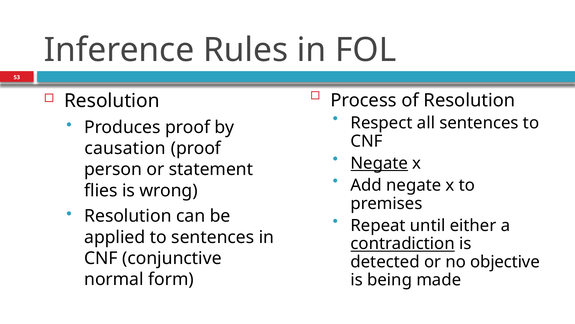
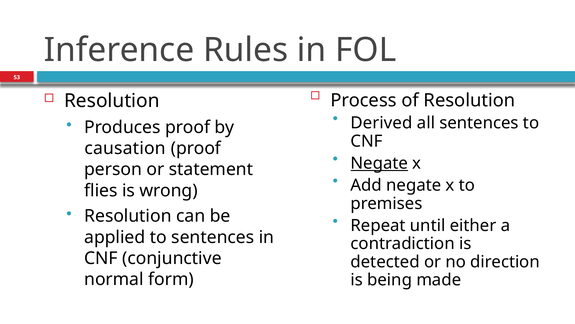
Respect: Respect -> Derived (382, 123)
contradiction underline: present -> none (403, 243)
objective: objective -> direction (505, 261)
